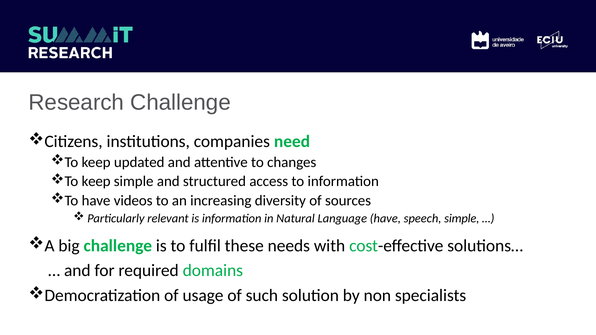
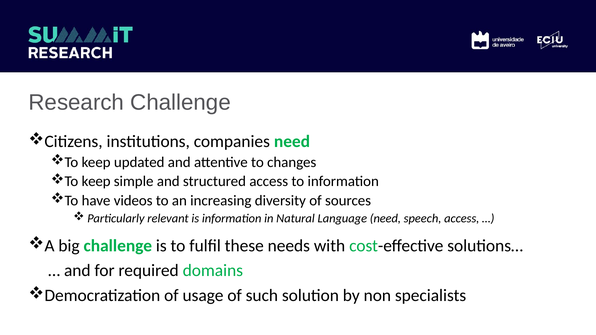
Language have: have -> need (385, 218)
speech simple: simple -> access (462, 218)
